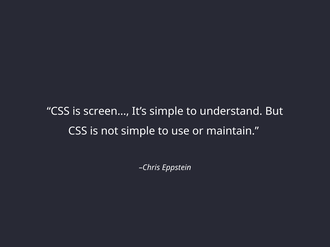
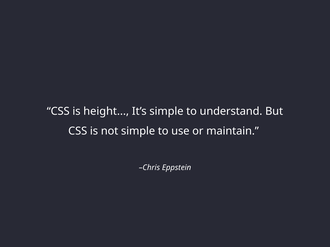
screen: screen -> height (106, 111)
